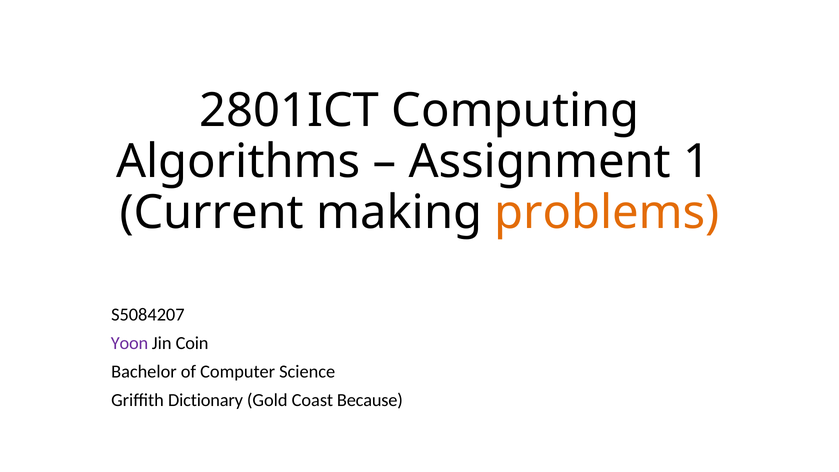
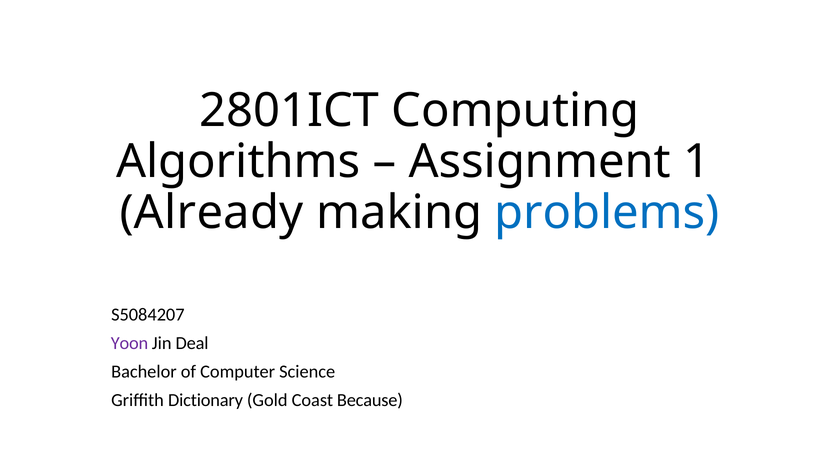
Current: Current -> Already (212, 213)
problems colour: orange -> blue (607, 213)
Coin: Coin -> Deal (192, 343)
